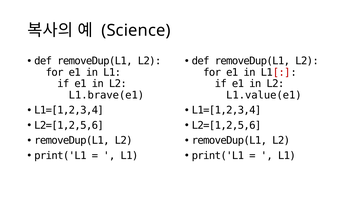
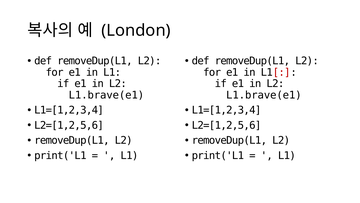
Science: Science -> London (136, 30)
L1.value(e1: L1.value(e1 -> L1.brave(e1 (264, 95)
